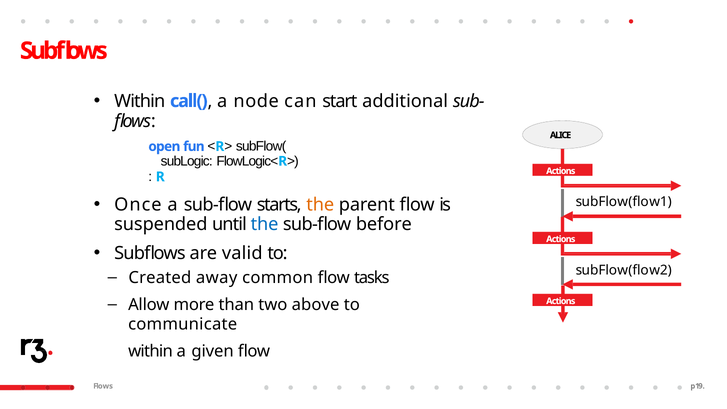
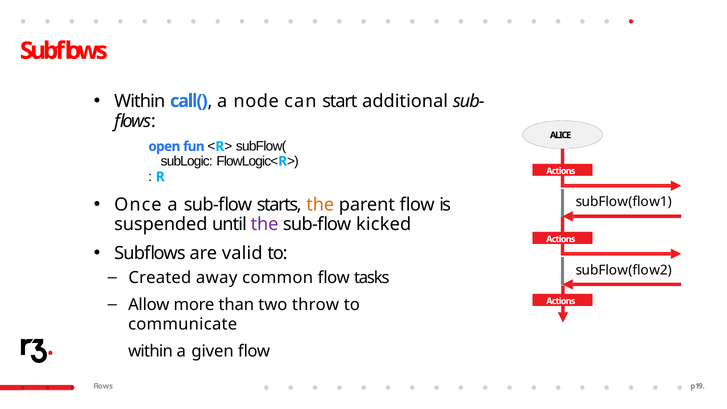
the colour: blue -> purple (265, 224)
before: before -> kicked (384, 224)
above: above -> throw (316, 304)
